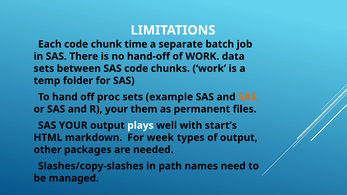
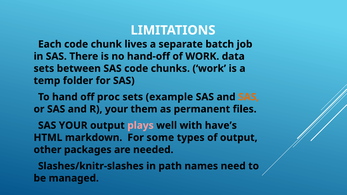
time: time -> lives (136, 44)
plays colour: white -> pink (141, 126)
start’s: start’s -> have’s (221, 126)
week: week -> some (160, 138)
Slashes/copy-slashes: Slashes/copy-slashes -> Slashes/knitr-slashes (91, 166)
